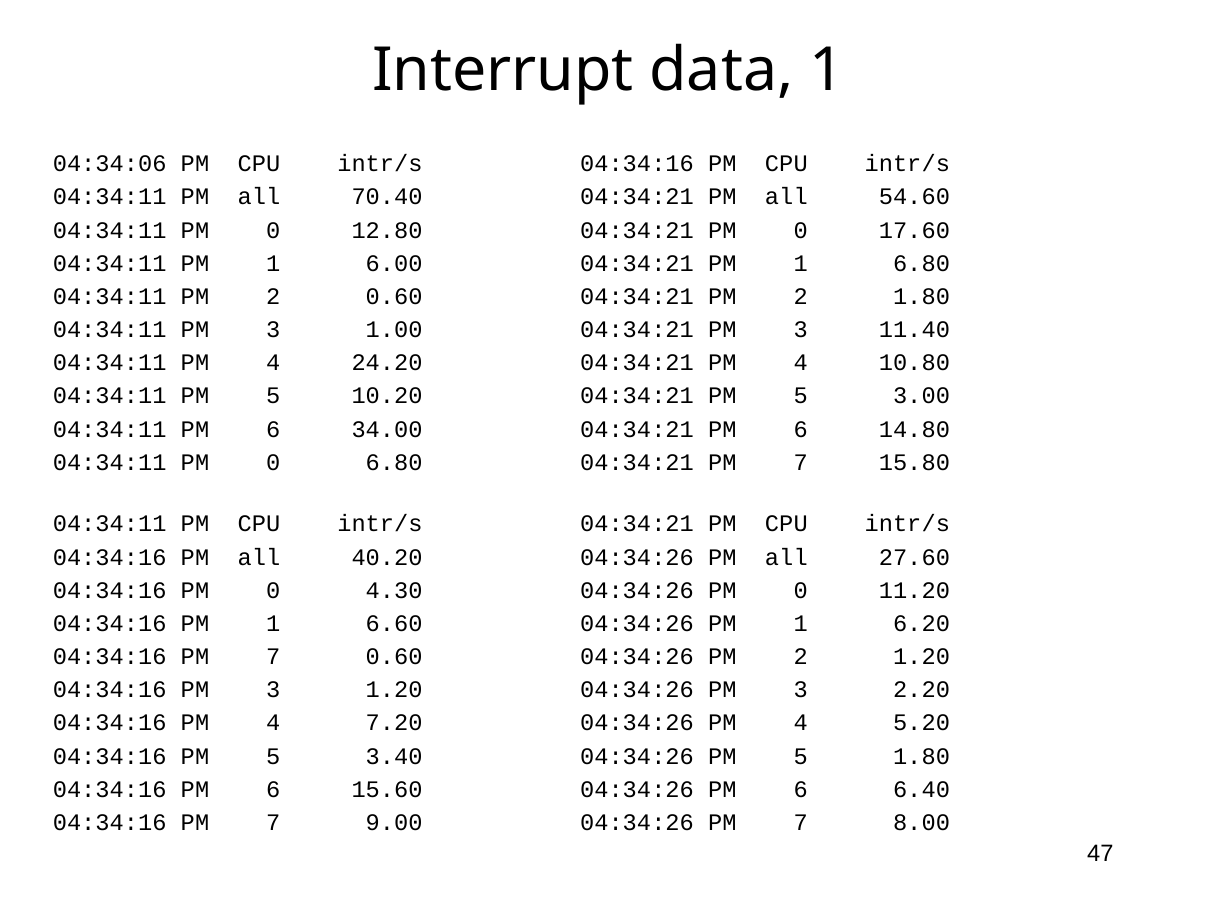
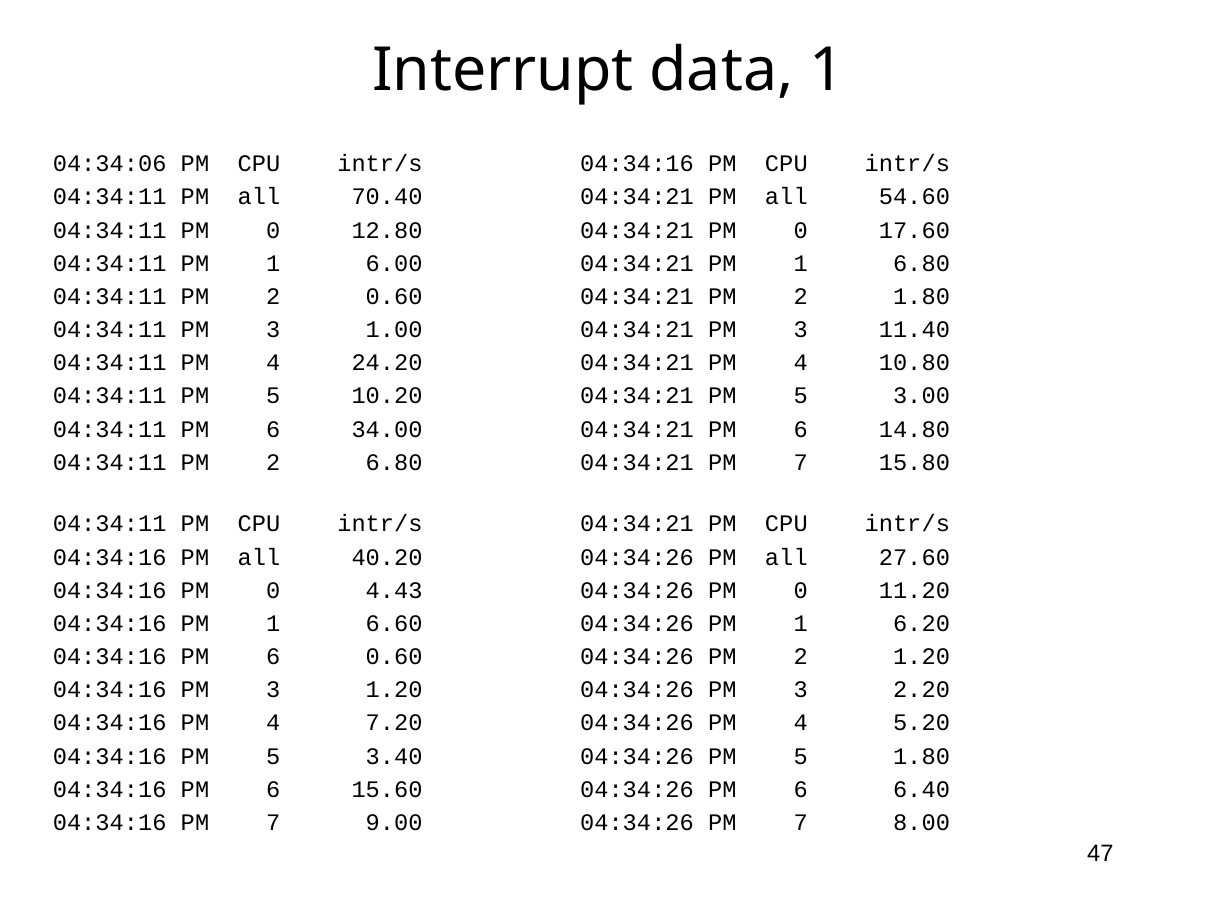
0: 0 -> 2 (273, 462)
4.30: 4.30 -> 4.43 (394, 590)
7: 7 -> 6 (273, 657)
